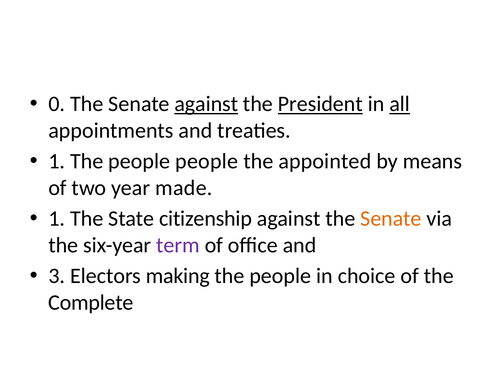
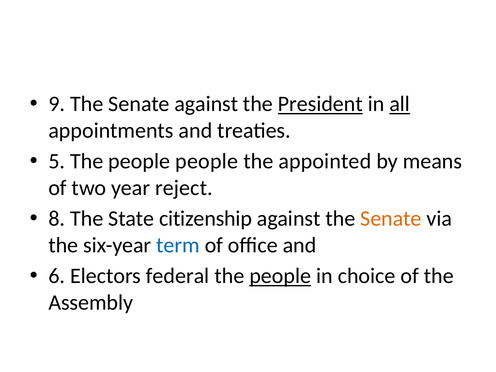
0: 0 -> 9 (57, 104)
against underline: present -> none (206, 104)
1: 1 -> 5 (57, 161)
made: made -> reject (184, 188)
1: 1 -> 8 (57, 219)
term colour: purple -> blue (178, 245)
3: 3 -> 6 (57, 276)
making: making -> federal (178, 276)
people underline: none -> present (280, 276)
Complete: Complete -> Assembly (91, 303)
